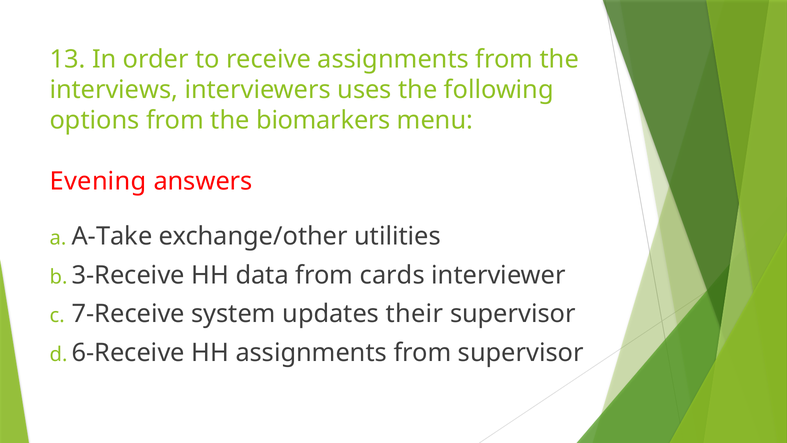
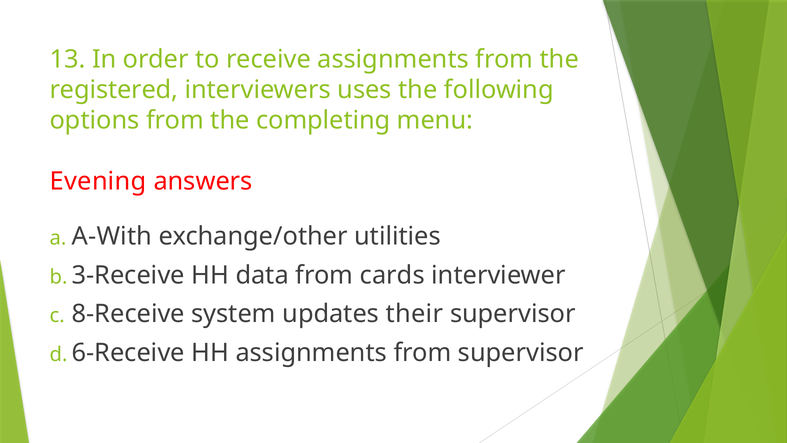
interviews: interviews -> registered (114, 90)
biomarkers: biomarkers -> completing (323, 120)
A-Take: A-Take -> A-With (112, 236)
7-Receive: 7-Receive -> 8-Receive (128, 314)
